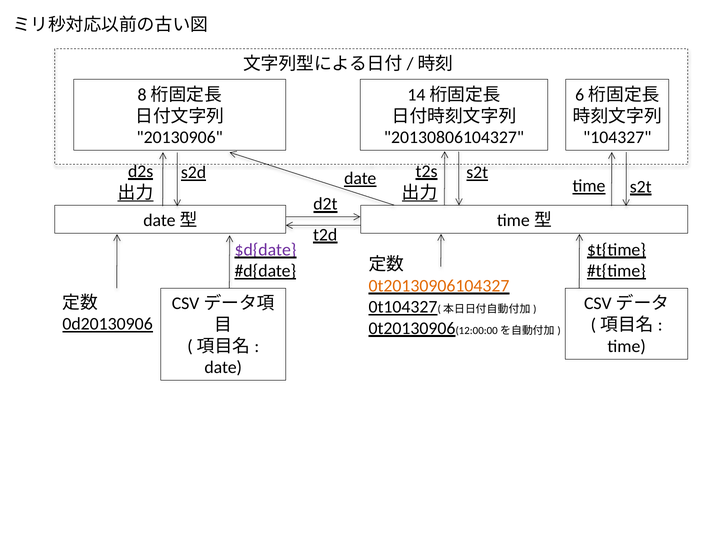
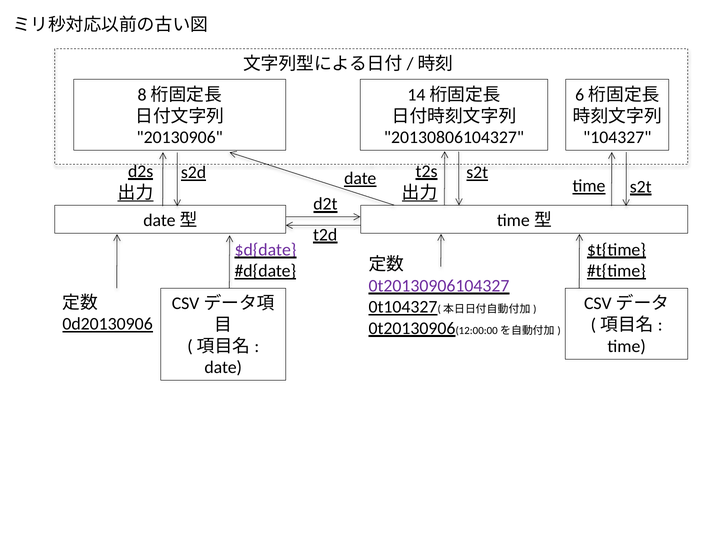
0t20130906104327 colour: orange -> purple (439, 286)
